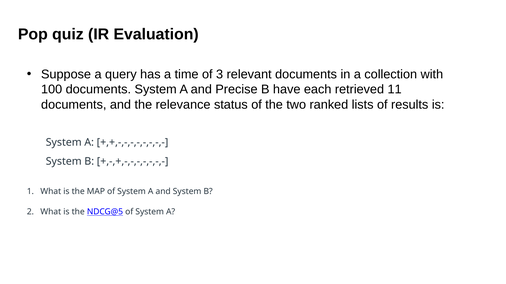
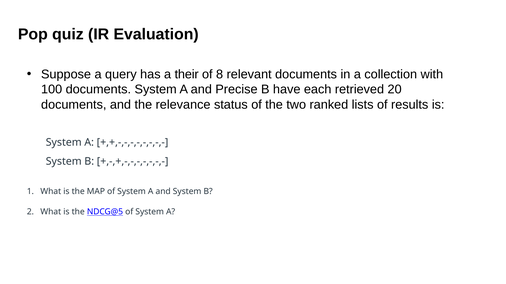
time: time -> their (187, 74)
3: 3 -> 8 (220, 74)
11: 11 -> 20 (395, 90)
